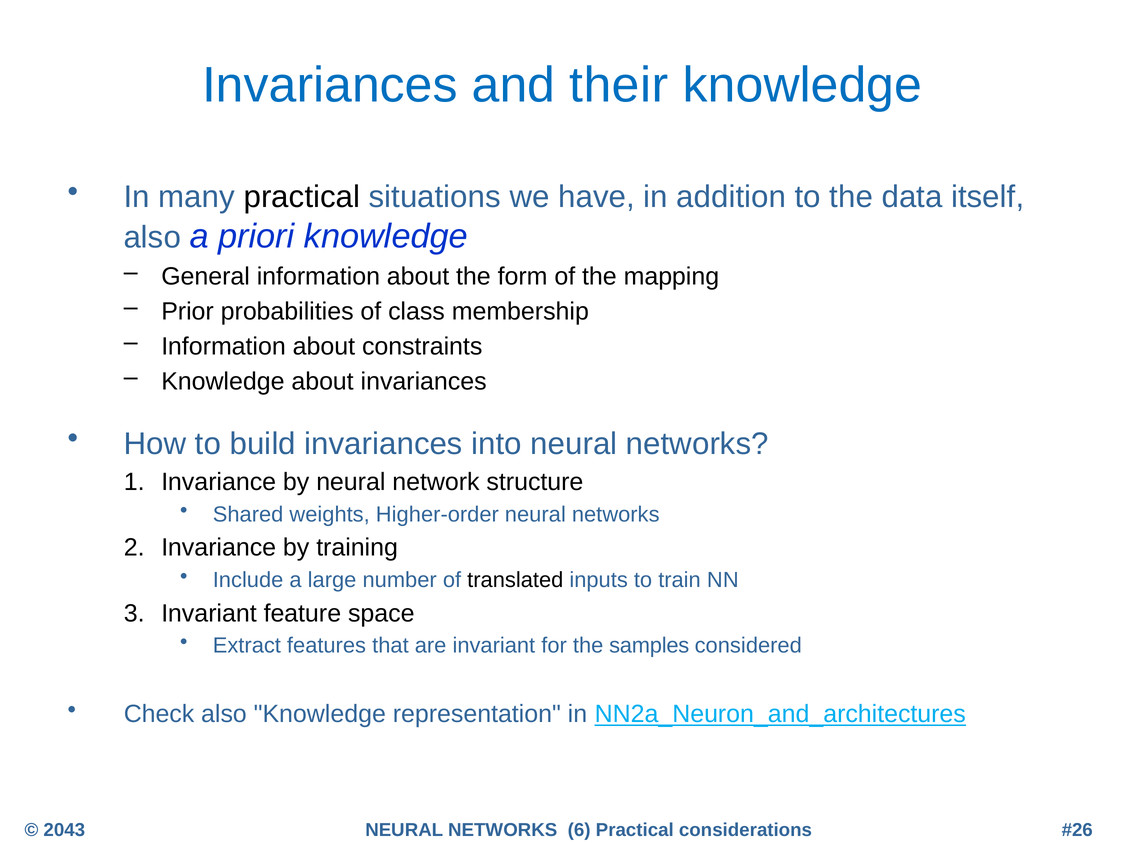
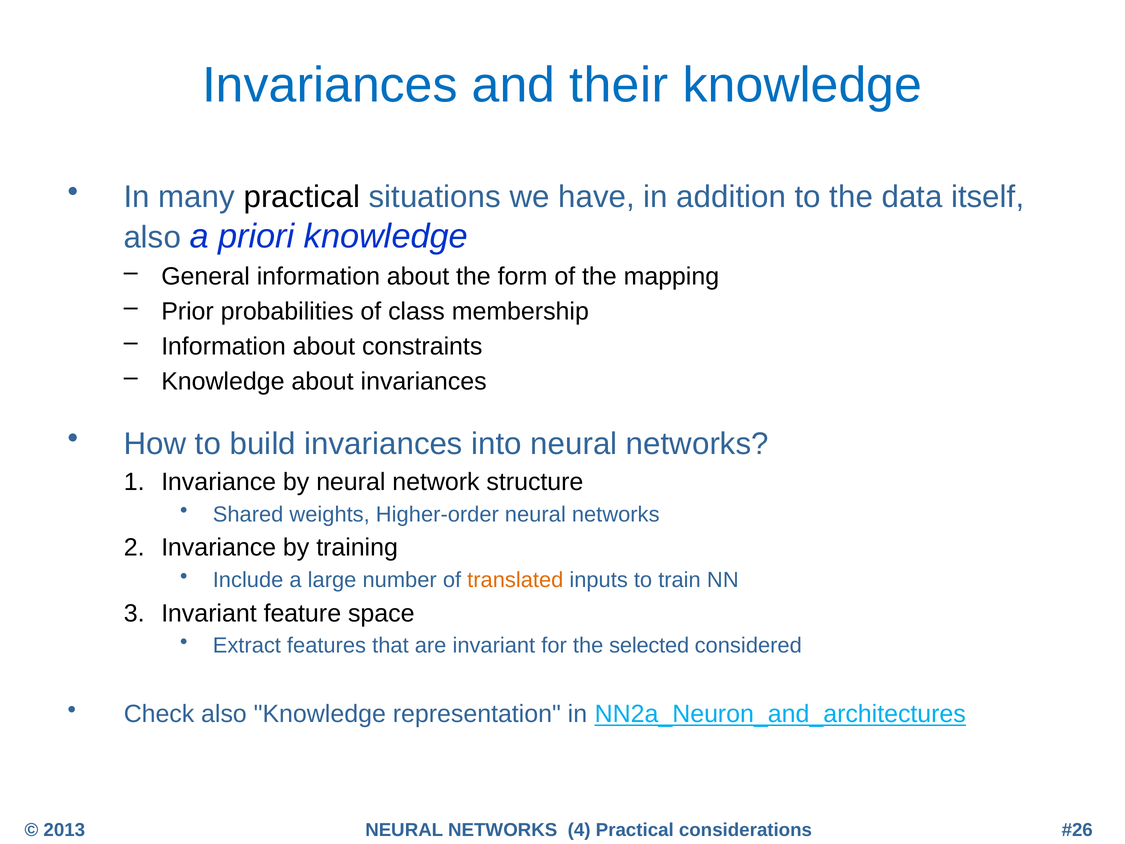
translated colour: black -> orange (515, 580)
samples: samples -> selected (649, 645)
2043: 2043 -> 2013 (64, 830)
6: 6 -> 4 (579, 830)
